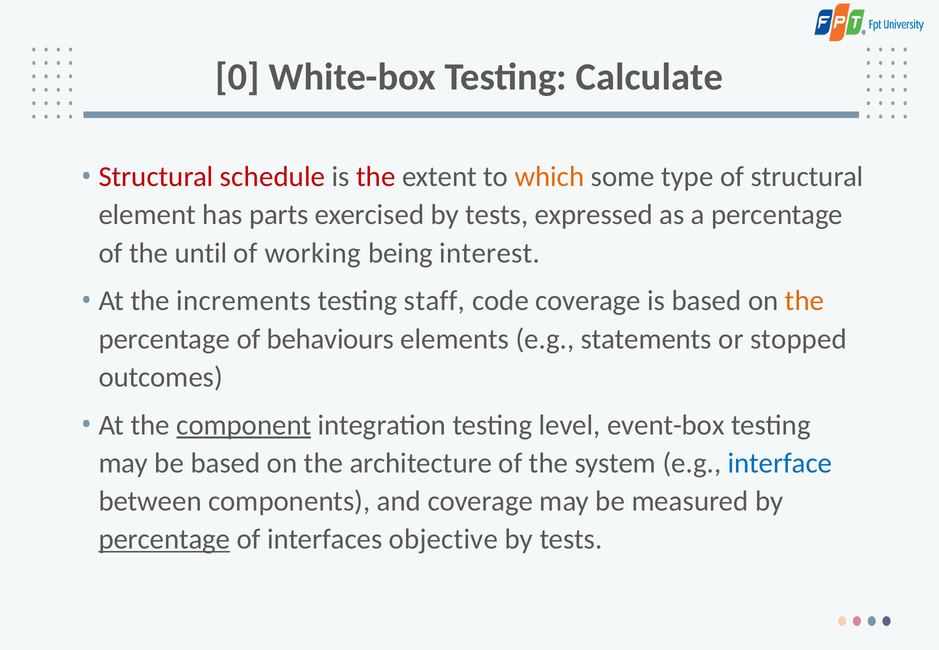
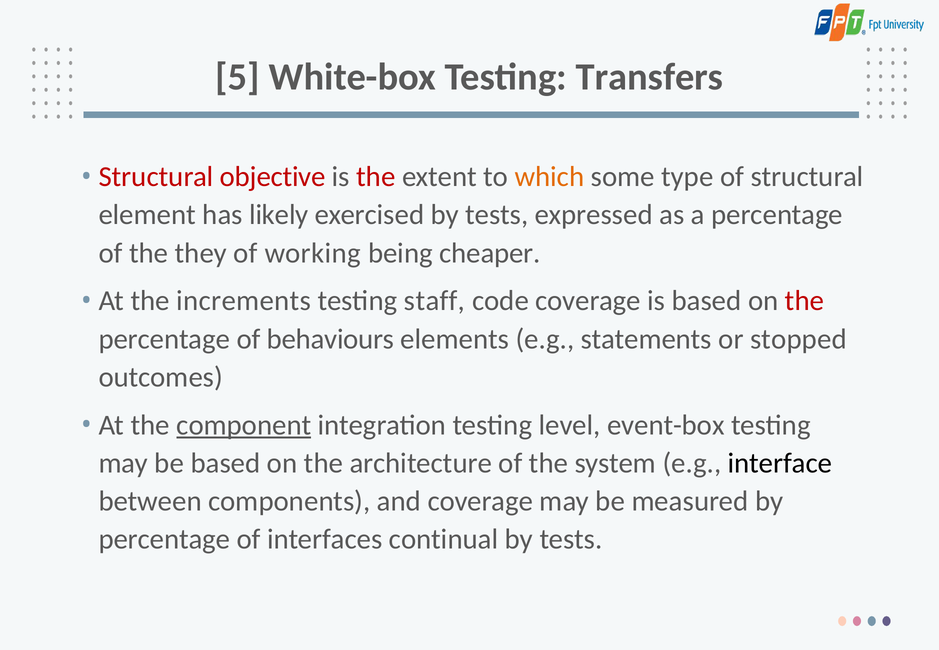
0: 0 -> 5 (238, 77)
Calculate: Calculate -> Transfers (650, 77)
schedule: schedule -> objective (273, 177)
parts: parts -> likely (279, 215)
until: until -> they (201, 253)
interest: interest -> cheaper (490, 253)
the colour: orange -> red (805, 301)
interface colour: blue -> black (780, 463)
percentage underline: present -> none (164, 539)
objective: objective -> continual (444, 539)
